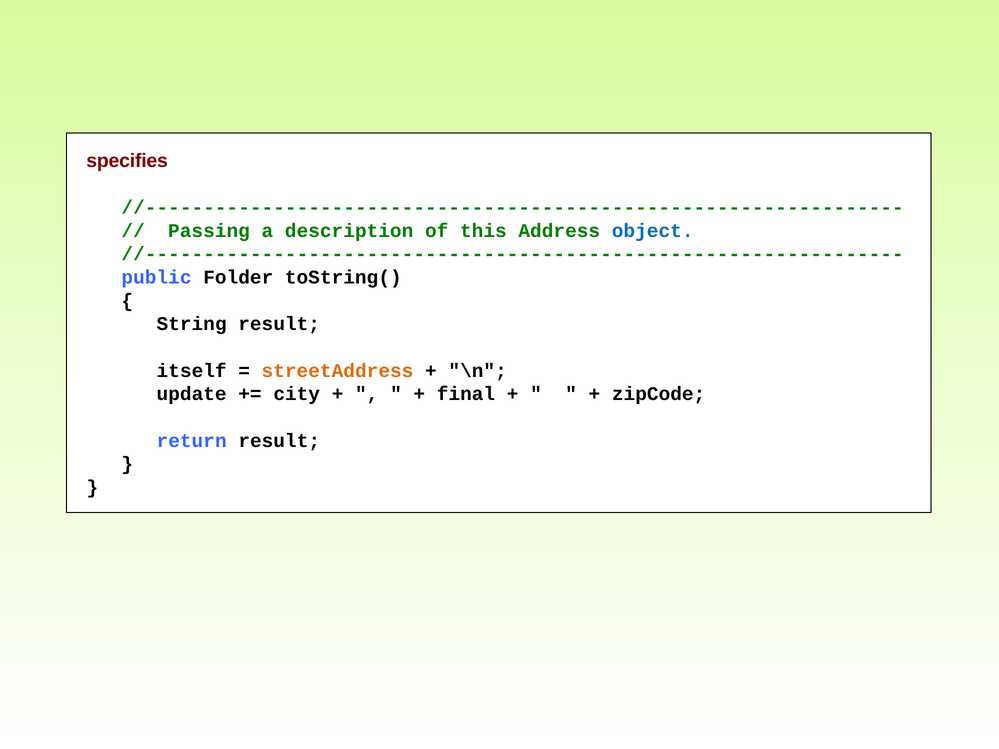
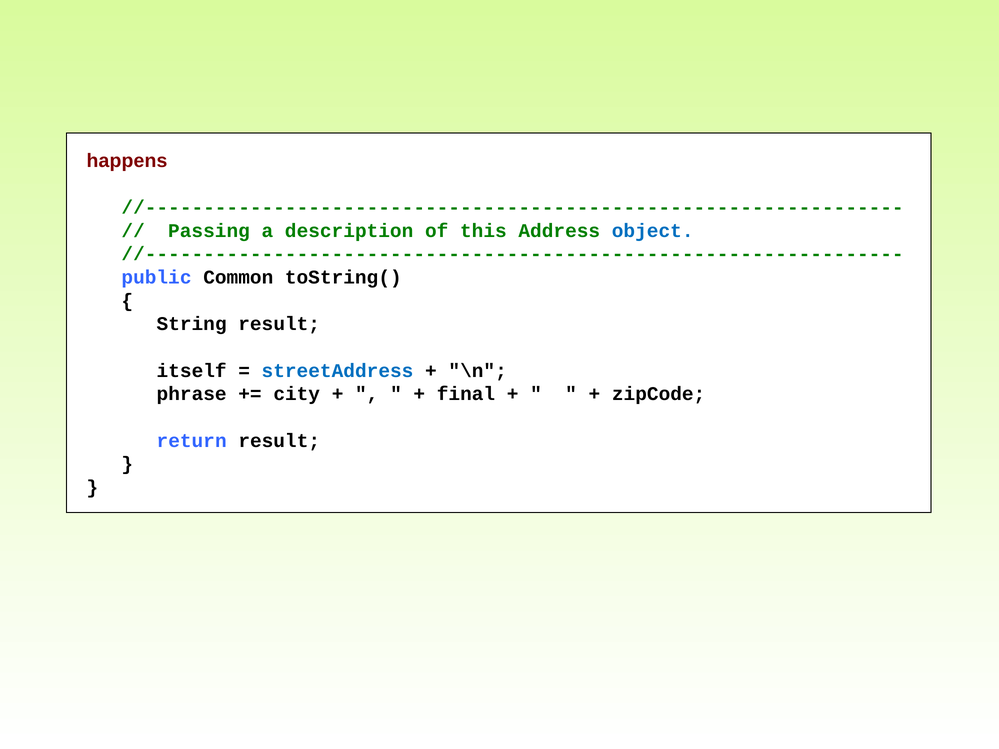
specifies: specifies -> happens (127, 161)
Folder: Folder -> Common (238, 277)
streetAddress colour: orange -> blue (337, 371)
update: update -> phrase (192, 394)
